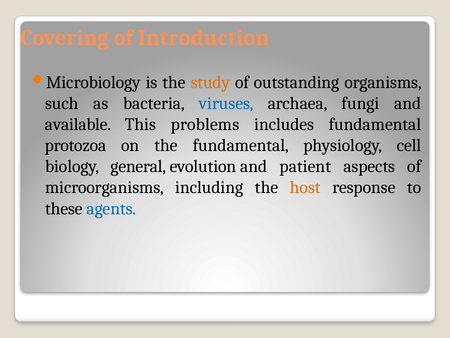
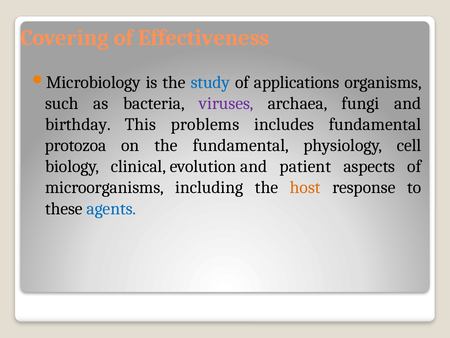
Introduction: Introduction -> Effectiveness (204, 38)
study colour: orange -> blue (210, 82)
outstanding: outstanding -> applications (297, 82)
viruses colour: blue -> purple (226, 103)
available: available -> birthday (78, 124)
general: general -> clinical (138, 166)
